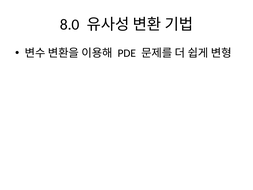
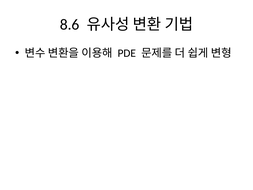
8.0: 8.0 -> 8.6 (70, 24)
